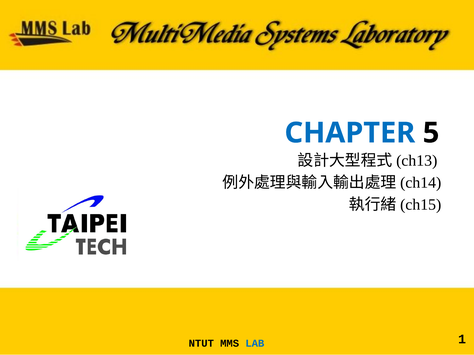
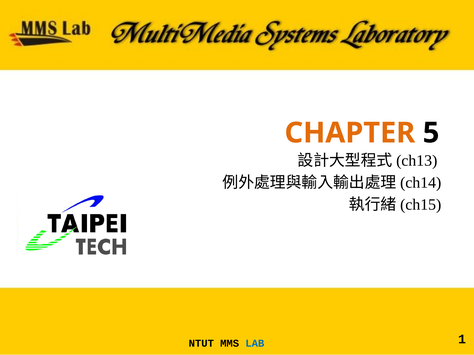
CHAPTER colour: blue -> orange (350, 133)
